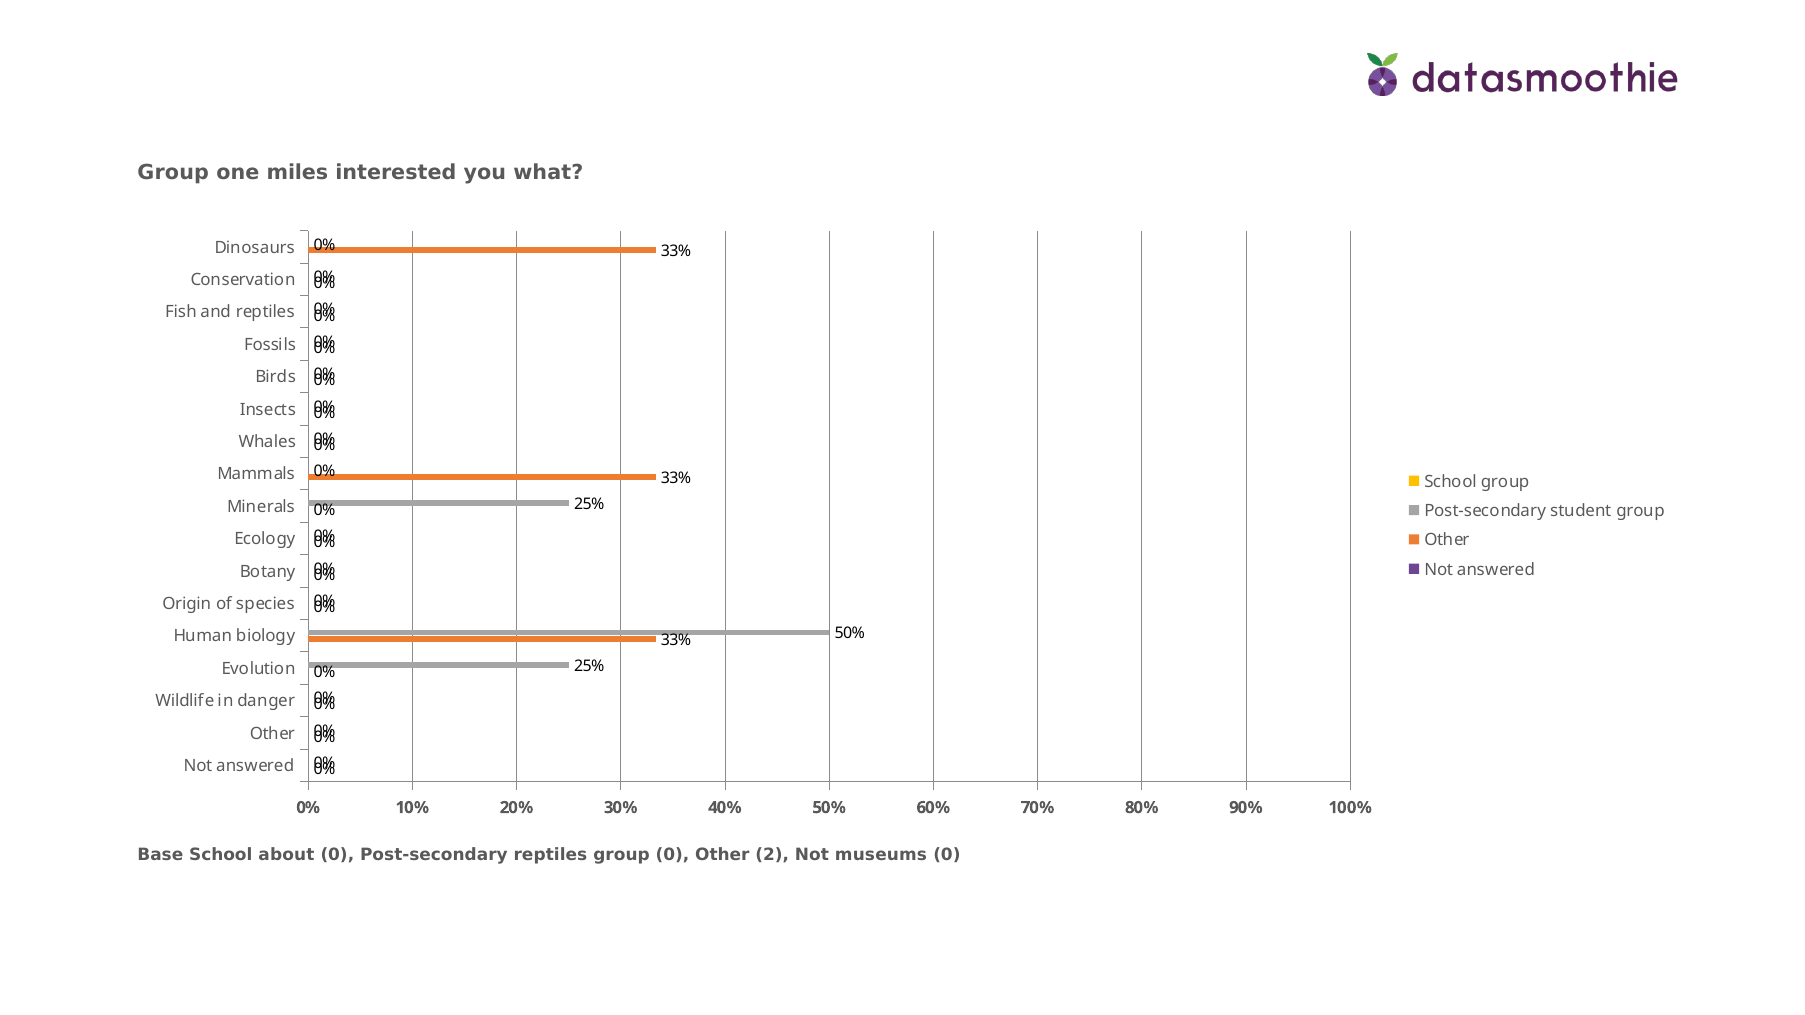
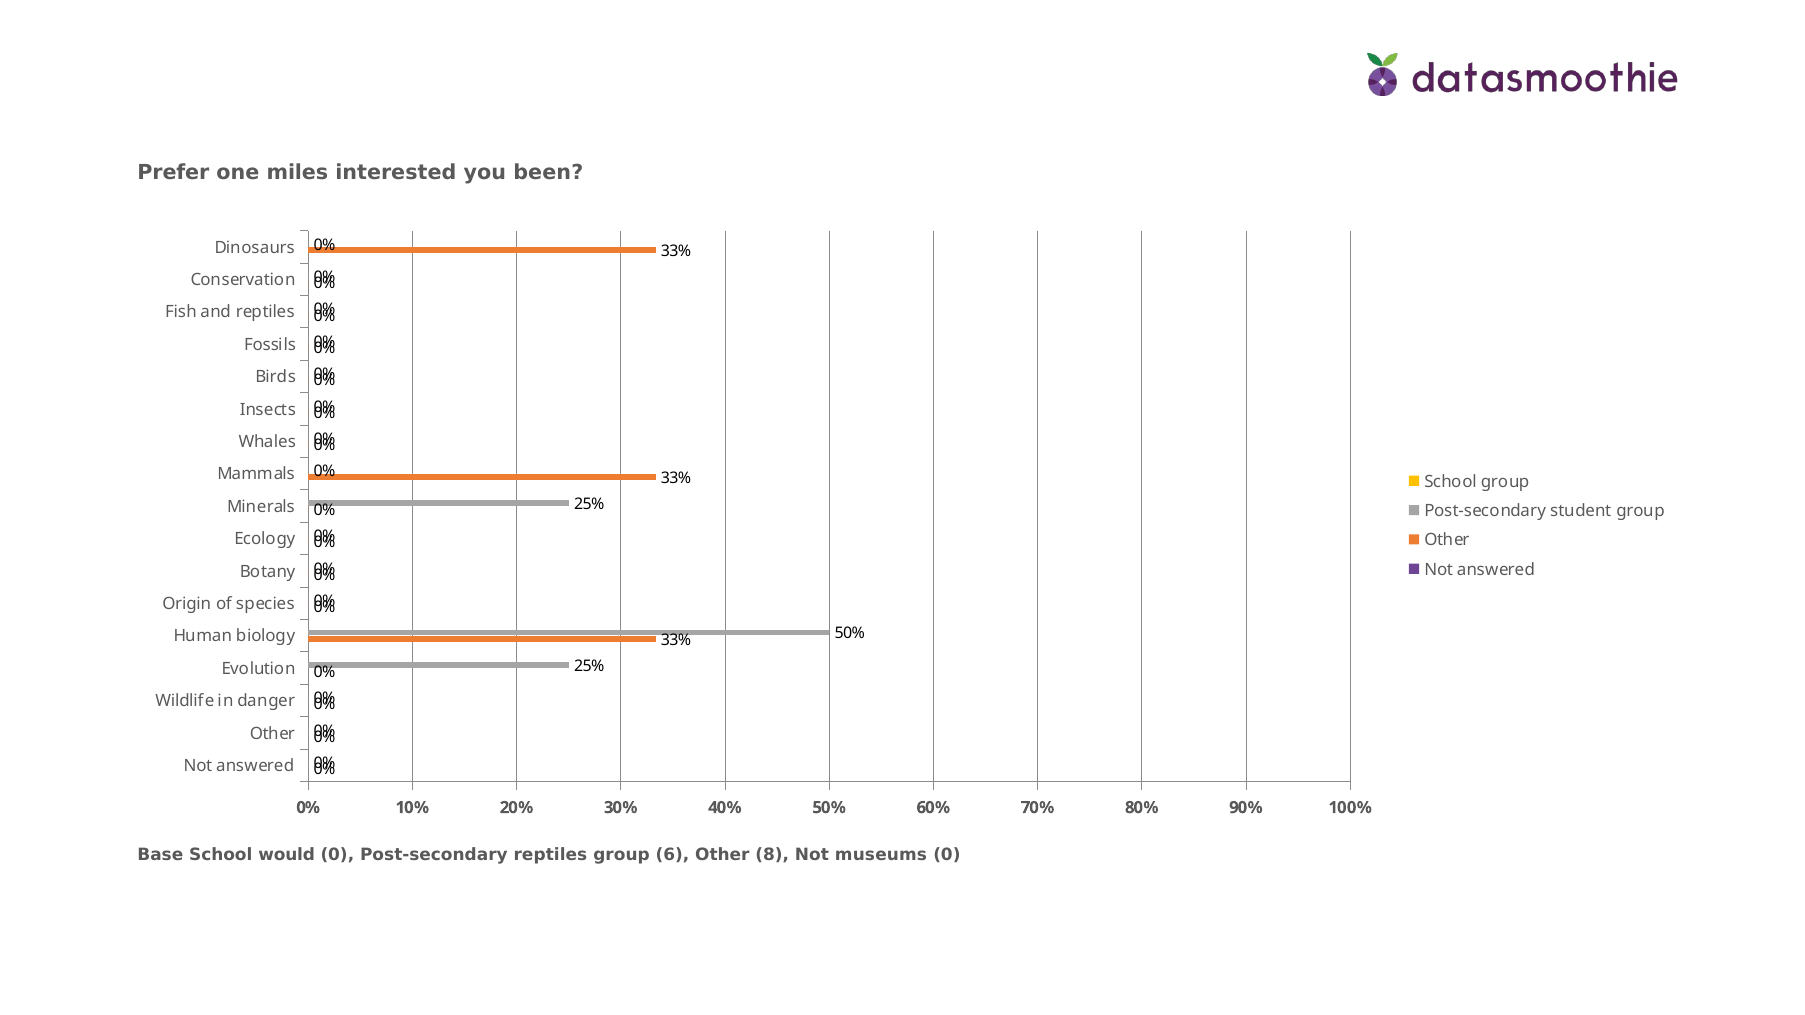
Group: Group -> Prefer (173, 173)
what: what -> been (548, 173)
about: about -> would (287, 855)
group 0: 0 -> 6 (672, 855)
2: 2 -> 8 (772, 855)
